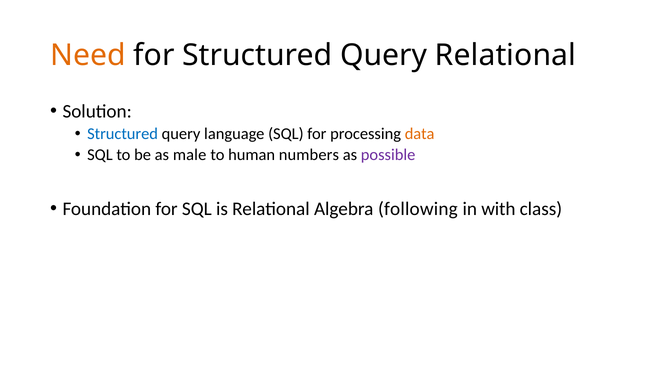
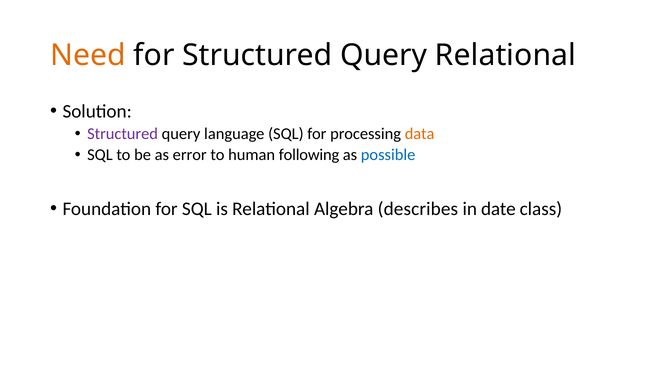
Structured colour: blue -> purple (123, 134)
male: male -> error (190, 155)
numbers: numbers -> following (309, 155)
possible colour: purple -> blue (388, 155)
following: following -> describes (418, 209)
with: with -> date (498, 209)
